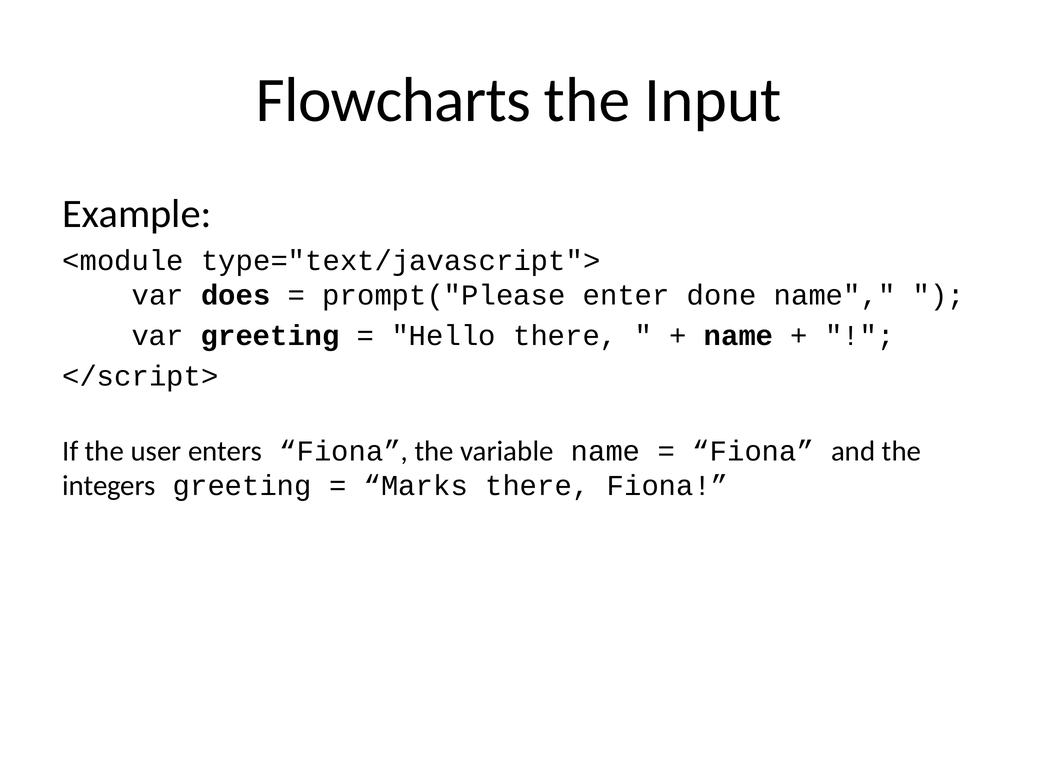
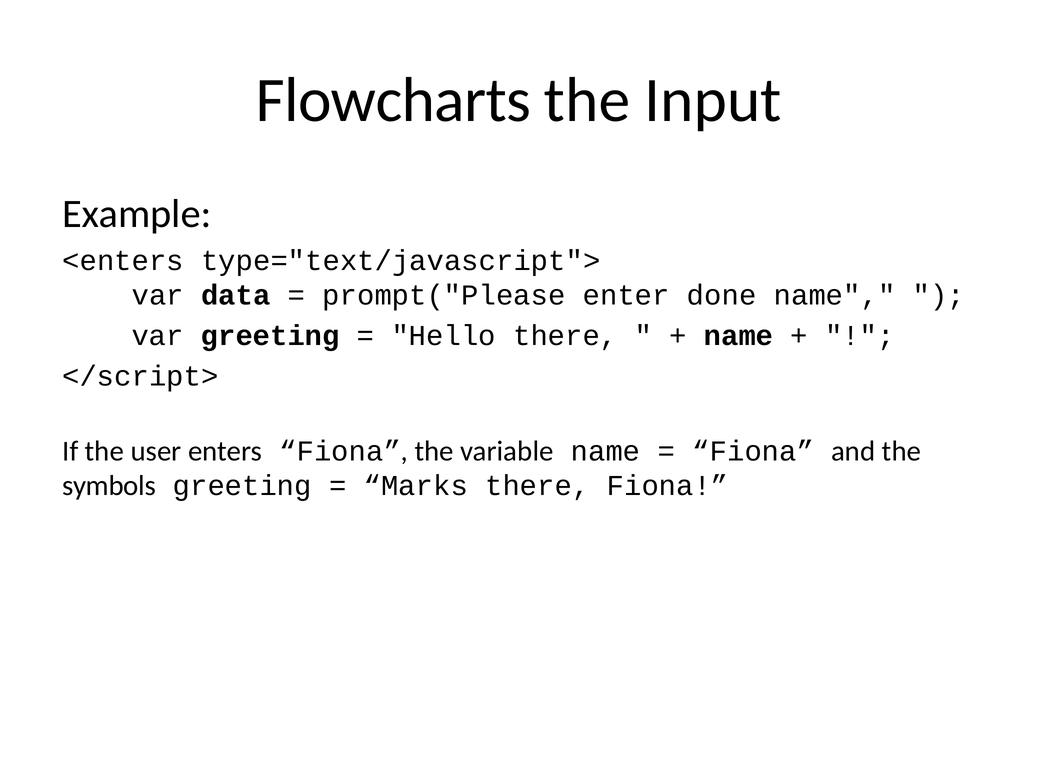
<module: <module -> <enters (123, 261)
does: does -> data (236, 295)
integers: integers -> symbols (109, 486)
